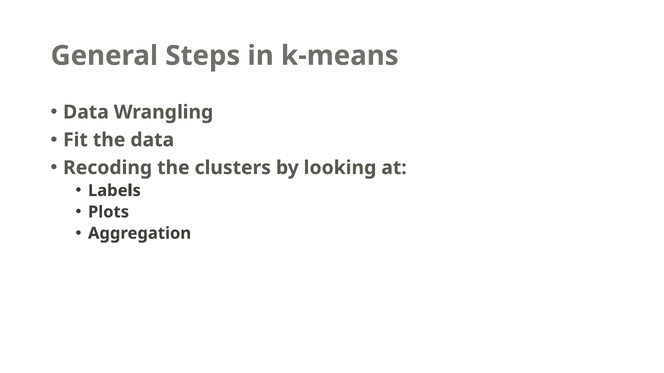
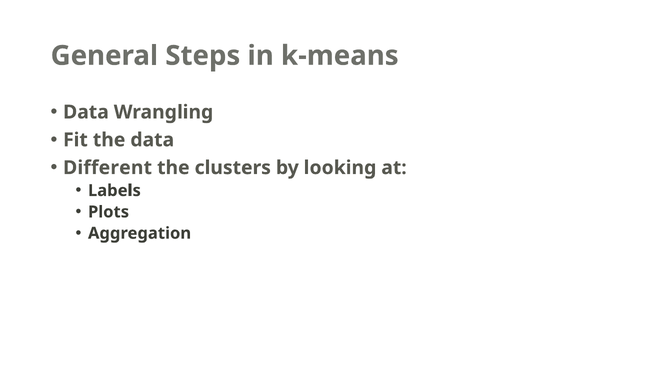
Recoding: Recoding -> Different (108, 168)
